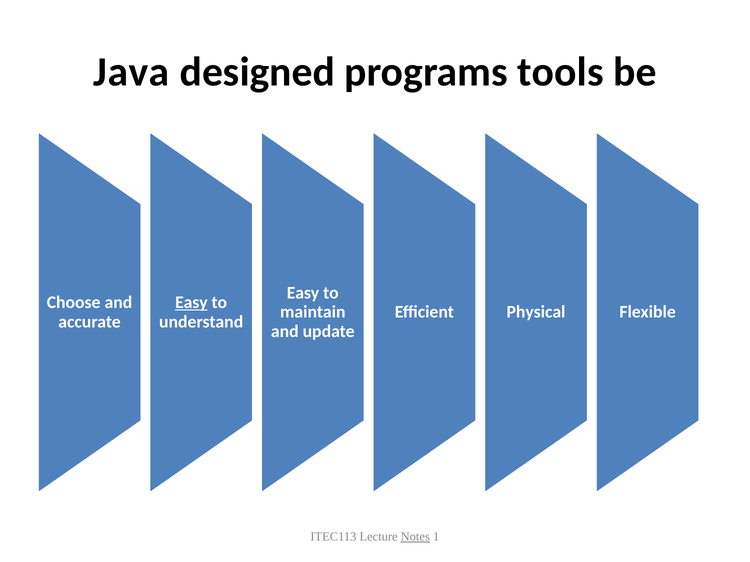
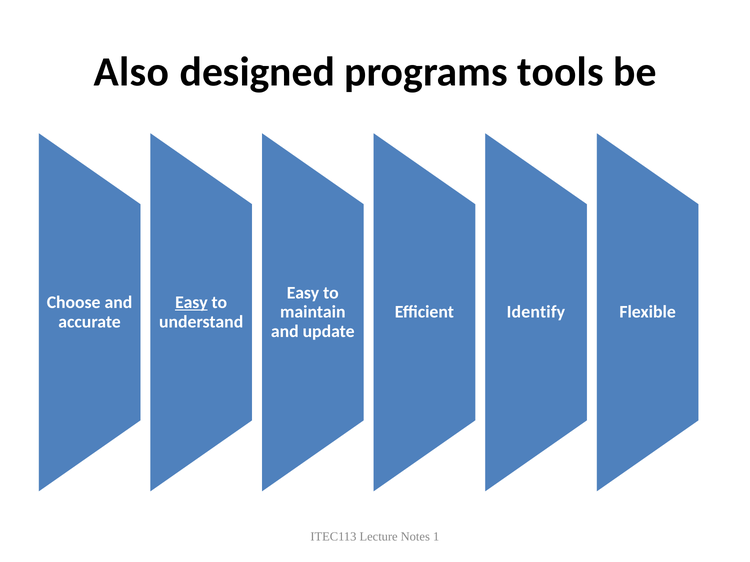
Java: Java -> Also (131, 72)
Physical: Physical -> Identify (536, 312)
Notes underline: present -> none (415, 537)
